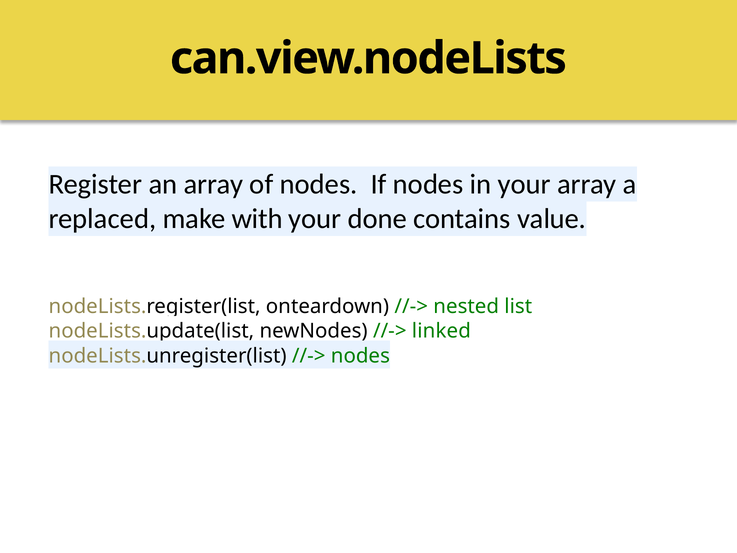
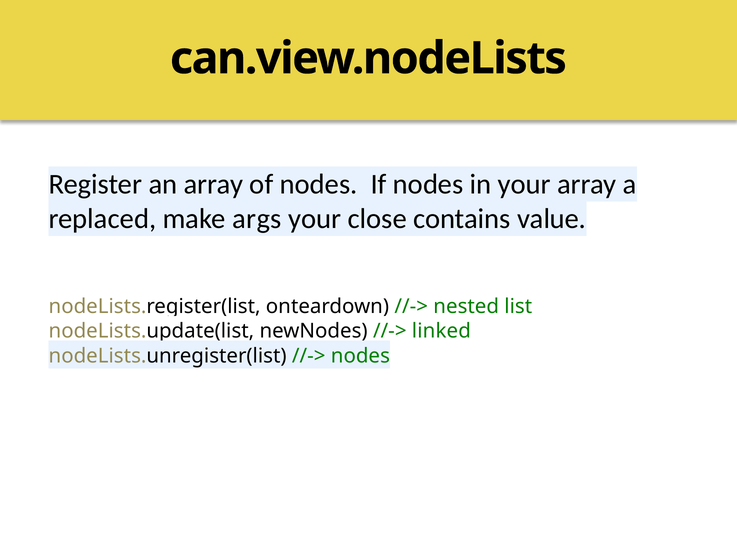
with: with -> args (257, 219)
done: done -> close (377, 219)
